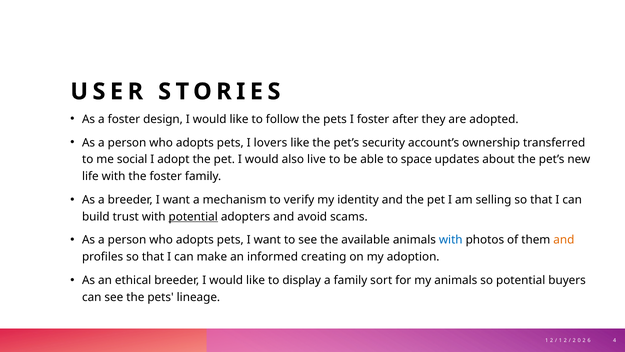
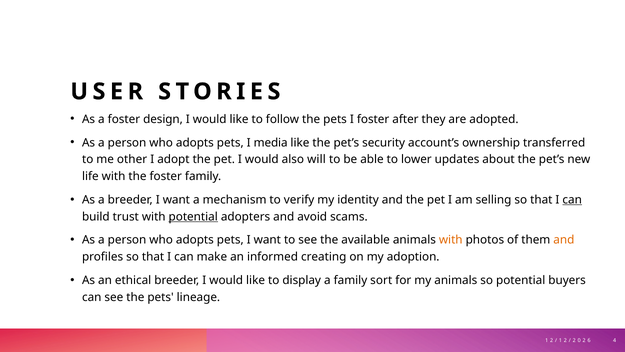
lovers: lovers -> media (271, 142)
social: social -> other (132, 159)
live: live -> will (316, 159)
space: space -> lower (416, 159)
can underline: none -> present (572, 200)
with colour: blue -> orange (451, 240)
